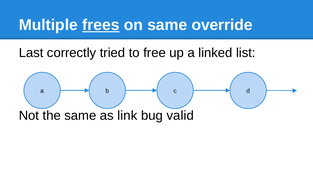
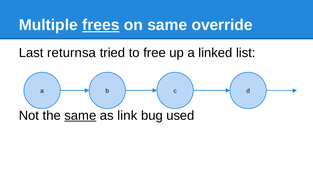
correctly: correctly -> returnsa (72, 53)
same underline: none -> present (80, 116)
valid: valid -> used (180, 116)
